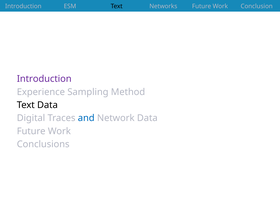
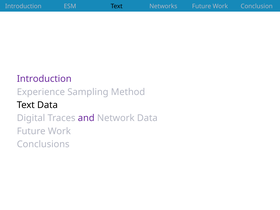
and colour: blue -> purple (86, 118)
